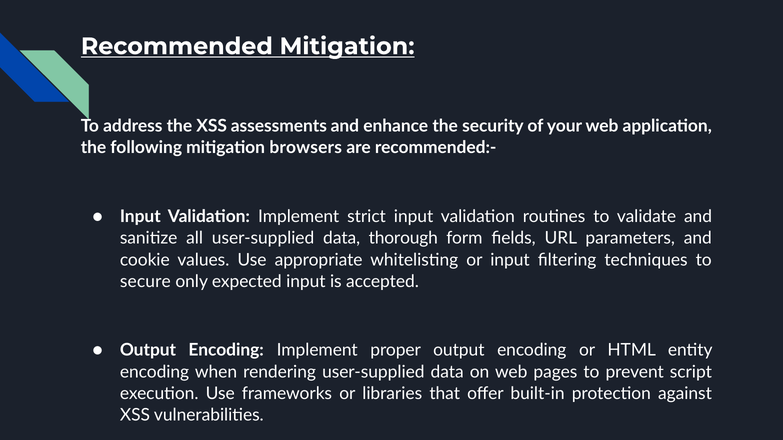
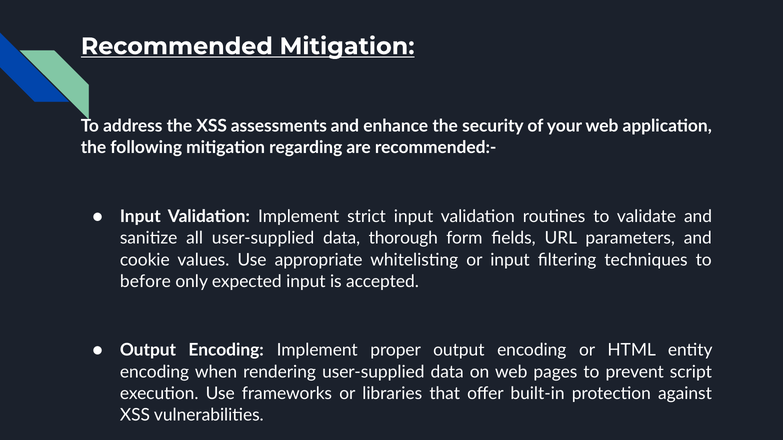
browsers: browsers -> regarding (306, 148)
secure: secure -> before (145, 282)
